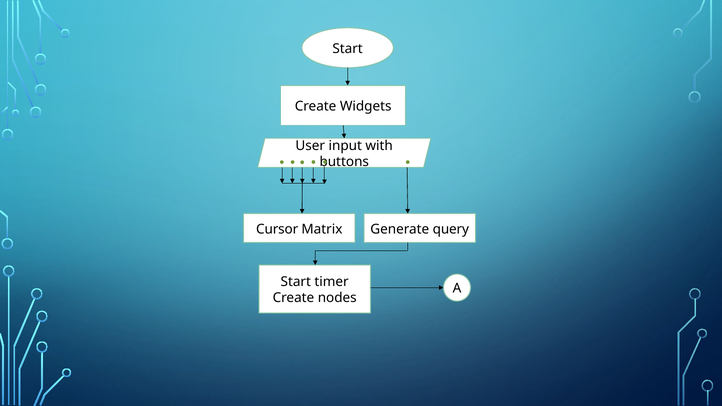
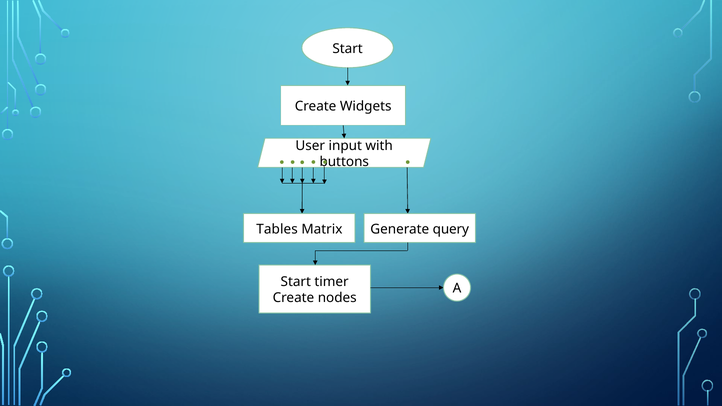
Cursor: Cursor -> Tables (277, 229)
